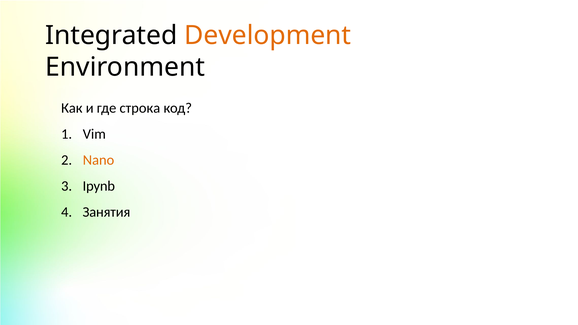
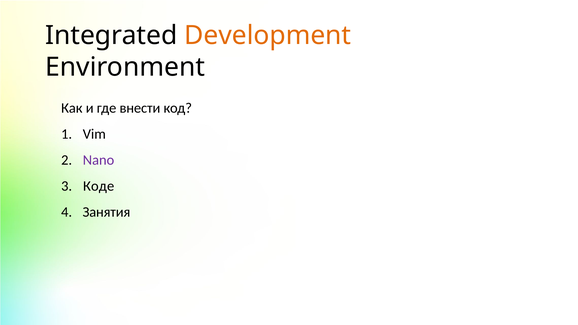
строка: строка -> внести (140, 108)
Nano colour: orange -> purple (99, 160)
Ipynb: Ipynb -> Коде (99, 186)
